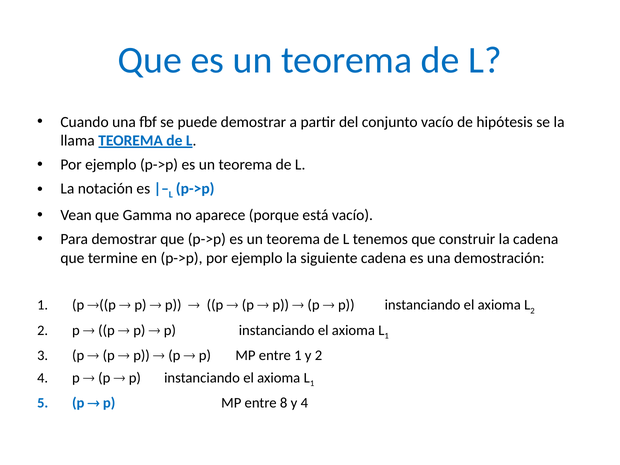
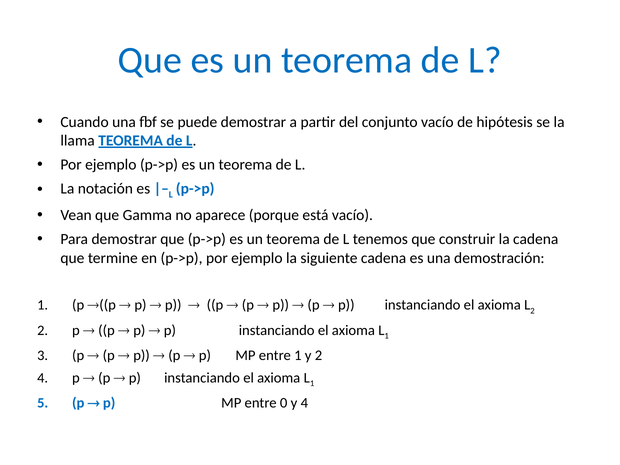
8: 8 -> 0 (284, 403)
